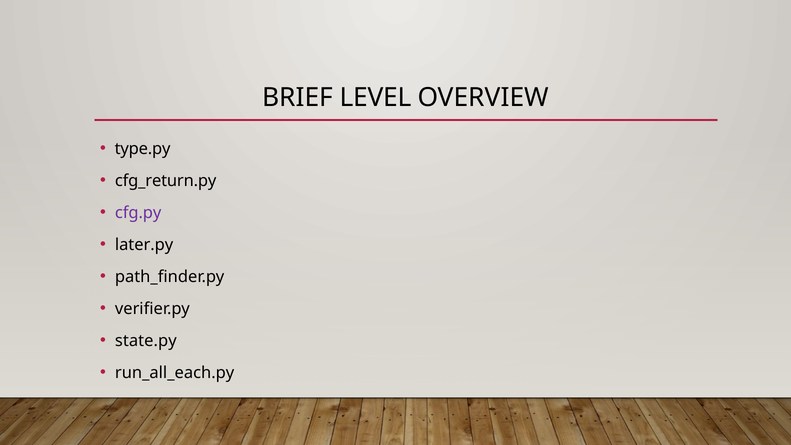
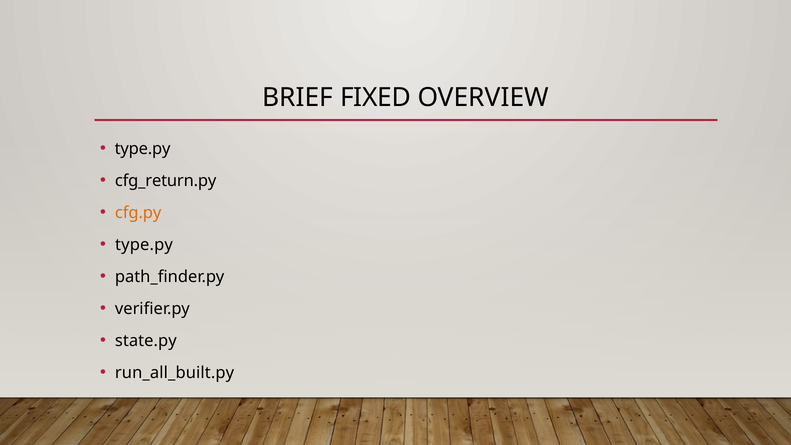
LEVEL: LEVEL -> FIXED (375, 98)
cfg.py colour: purple -> orange (138, 213)
later.py: later.py -> type.py (144, 245)
run_all_each.py: run_all_each.py -> run_all_built.py (175, 373)
